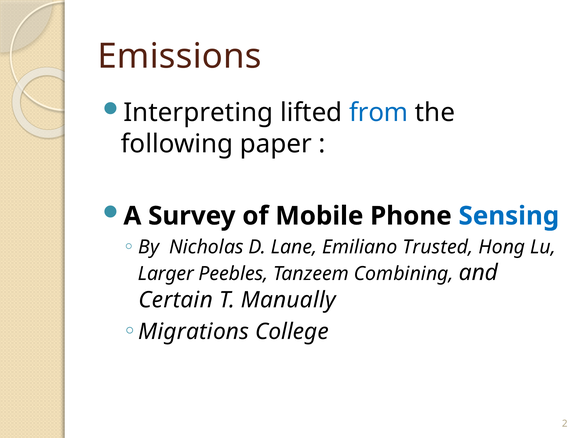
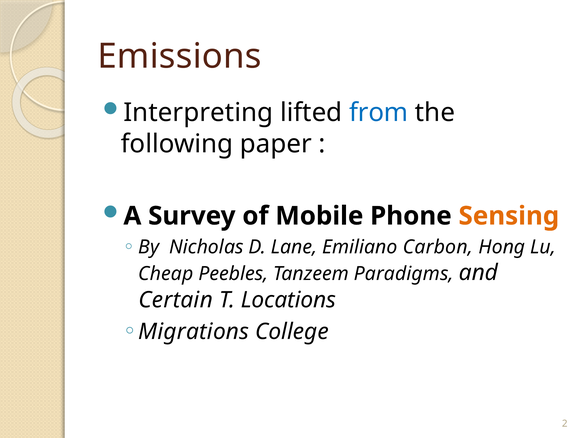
Sensing colour: blue -> orange (509, 216)
Trusted: Trusted -> Carbon (438, 247)
Larger: Larger -> Cheap (166, 274)
Combining: Combining -> Paradigms (404, 274)
Manually: Manually -> Locations (288, 300)
